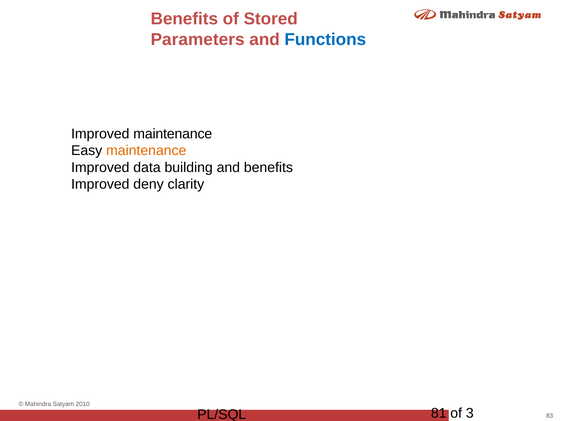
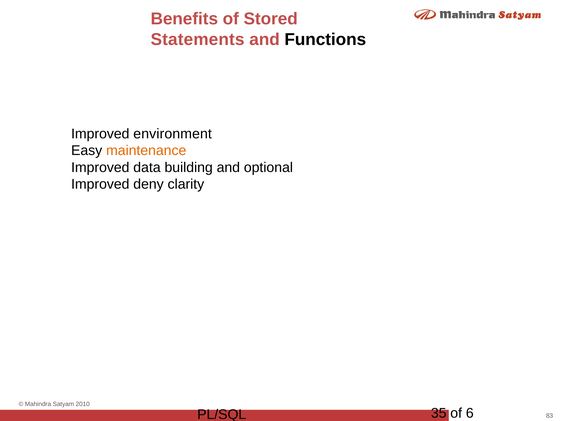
Parameters: Parameters -> Statements (198, 40)
Functions colour: blue -> black (325, 40)
Improved maintenance: maintenance -> environment (173, 134)
and benefits: benefits -> optional (268, 167)
81: 81 -> 35 (439, 413)
3: 3 -> 6 (470, 413)
